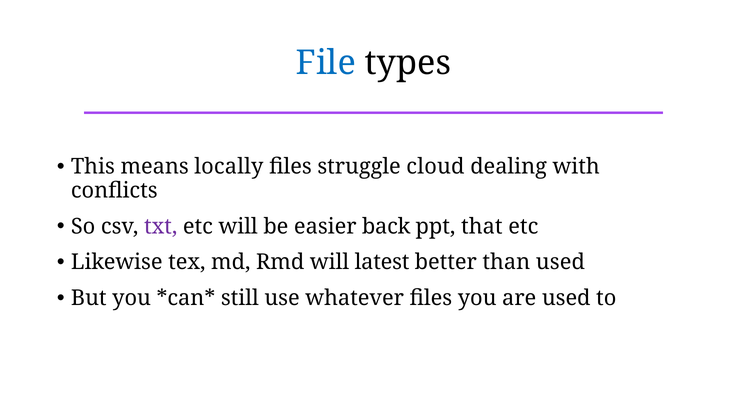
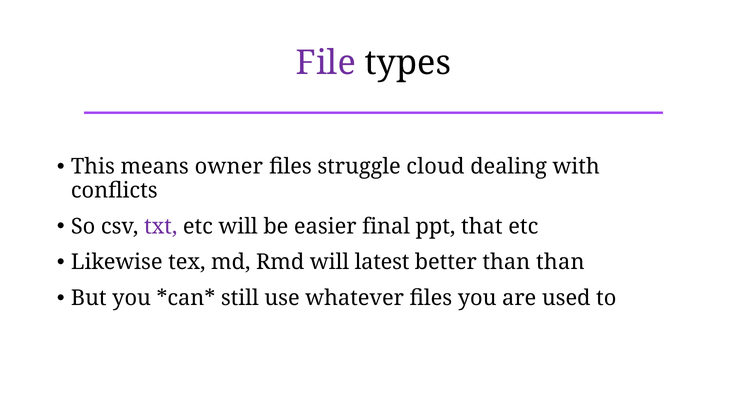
File colour: blue -> purple (326, 63)
locally: locally -> owner (229, 167)
back: back -> final (386, 226)
than used: used -> than (560, 262)
